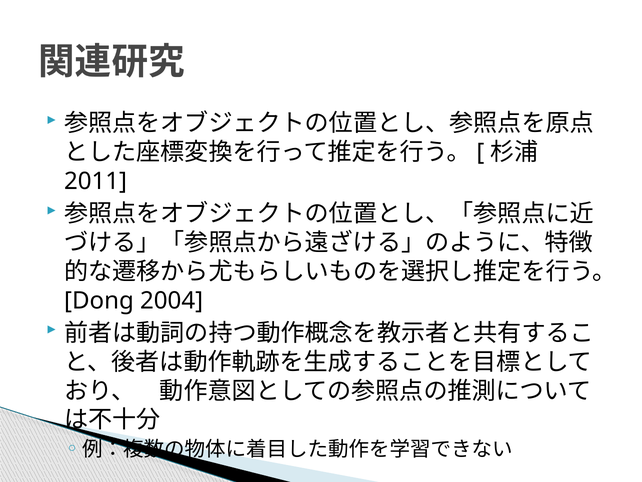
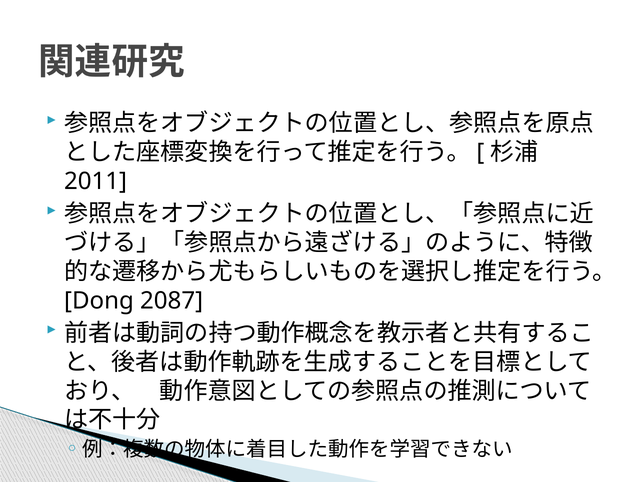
2004: 2004 -> 2087 (172, 300)
